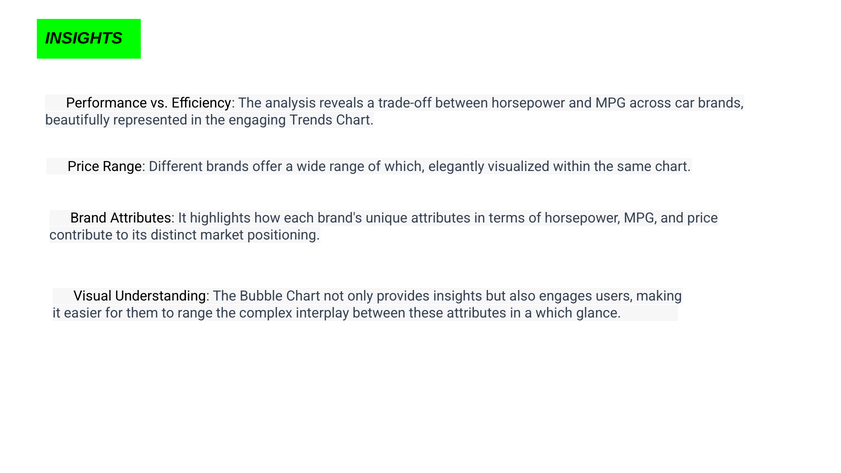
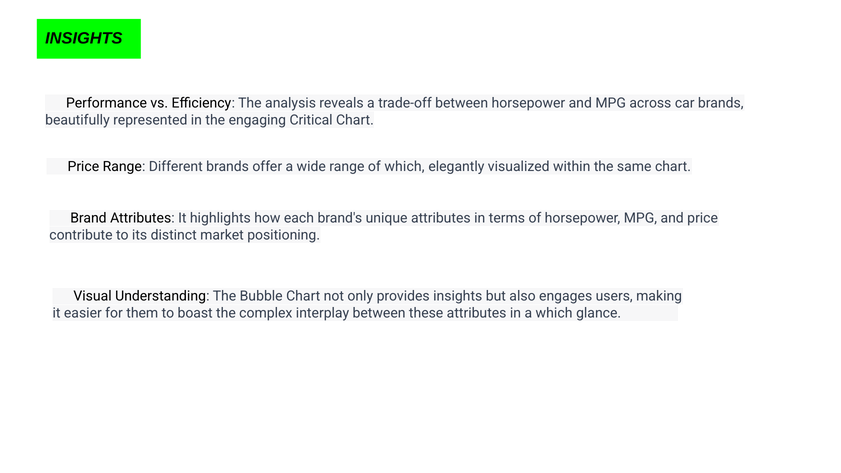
Trends: Trends -> Critical (311, 120)
to range: range -> boast (195, 313)
